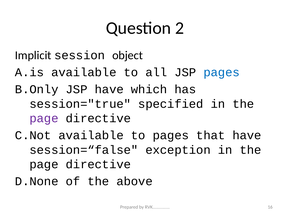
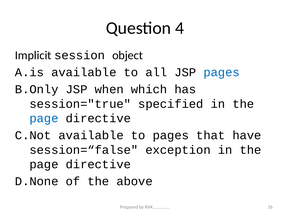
2: 2 -> 4 (180, 28)
JSP have: have -> when (109, 90)
page colour: purple -> blue (44, 119)
